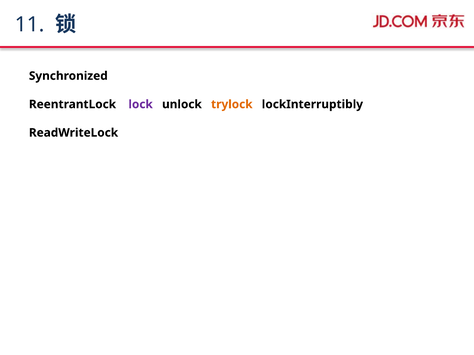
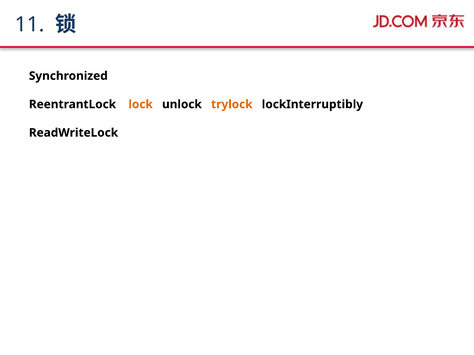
lock colour: purple -> orange (141, 104)
